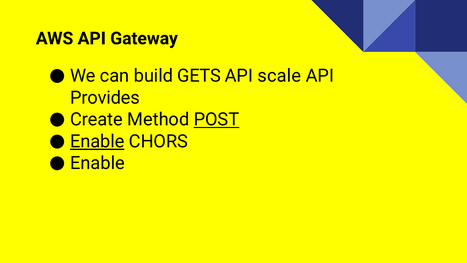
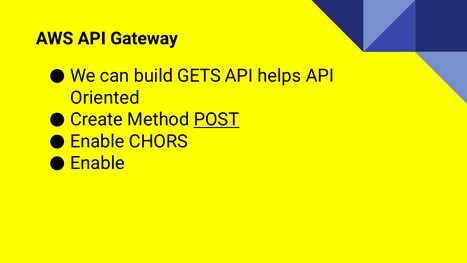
scale: scale -> helps (279, 76)
Provides: Provides -> Oriented (105, 98)
Enable underline: present -> none (97, 141)
